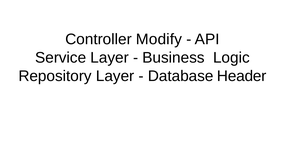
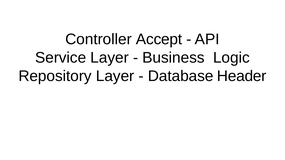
Modify: Modify -> Accept (159, 39)
